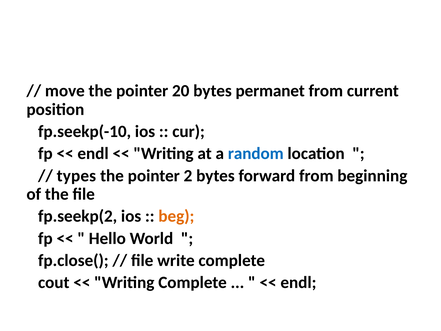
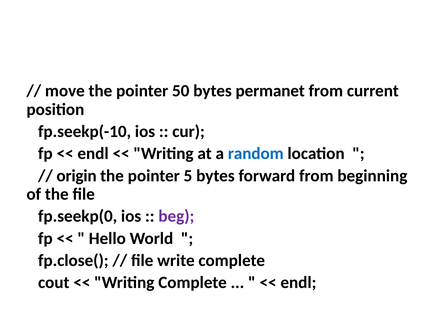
20: 20 -> 50 (181, 91)
types: types -> origin (77, 176)
2: 2 -> 5 (188, 176)
fp.seekp(2: fp.seekp(2 -> fp.seekp(0 (78, 216)
beg colour: orange -> purple (176, 216)
